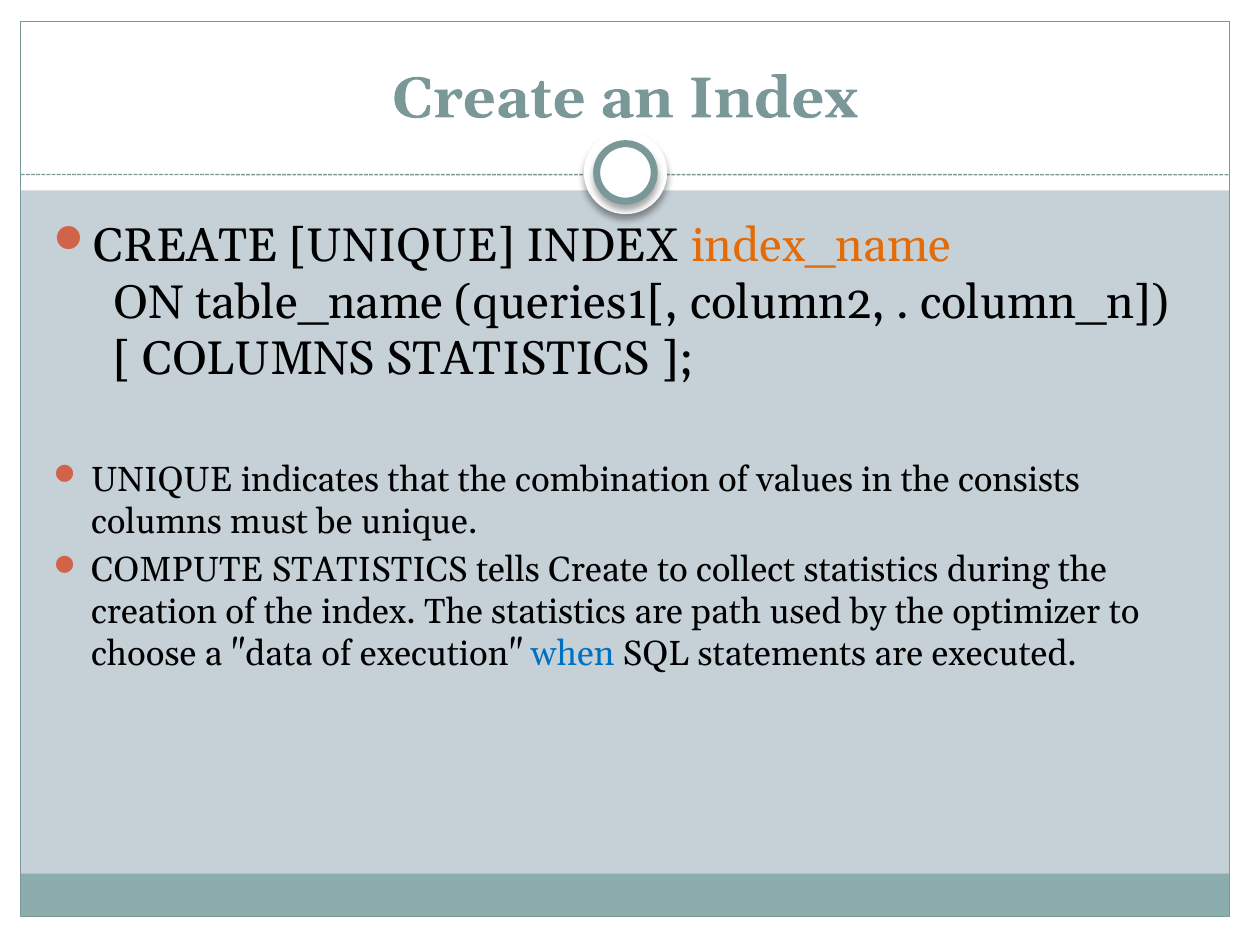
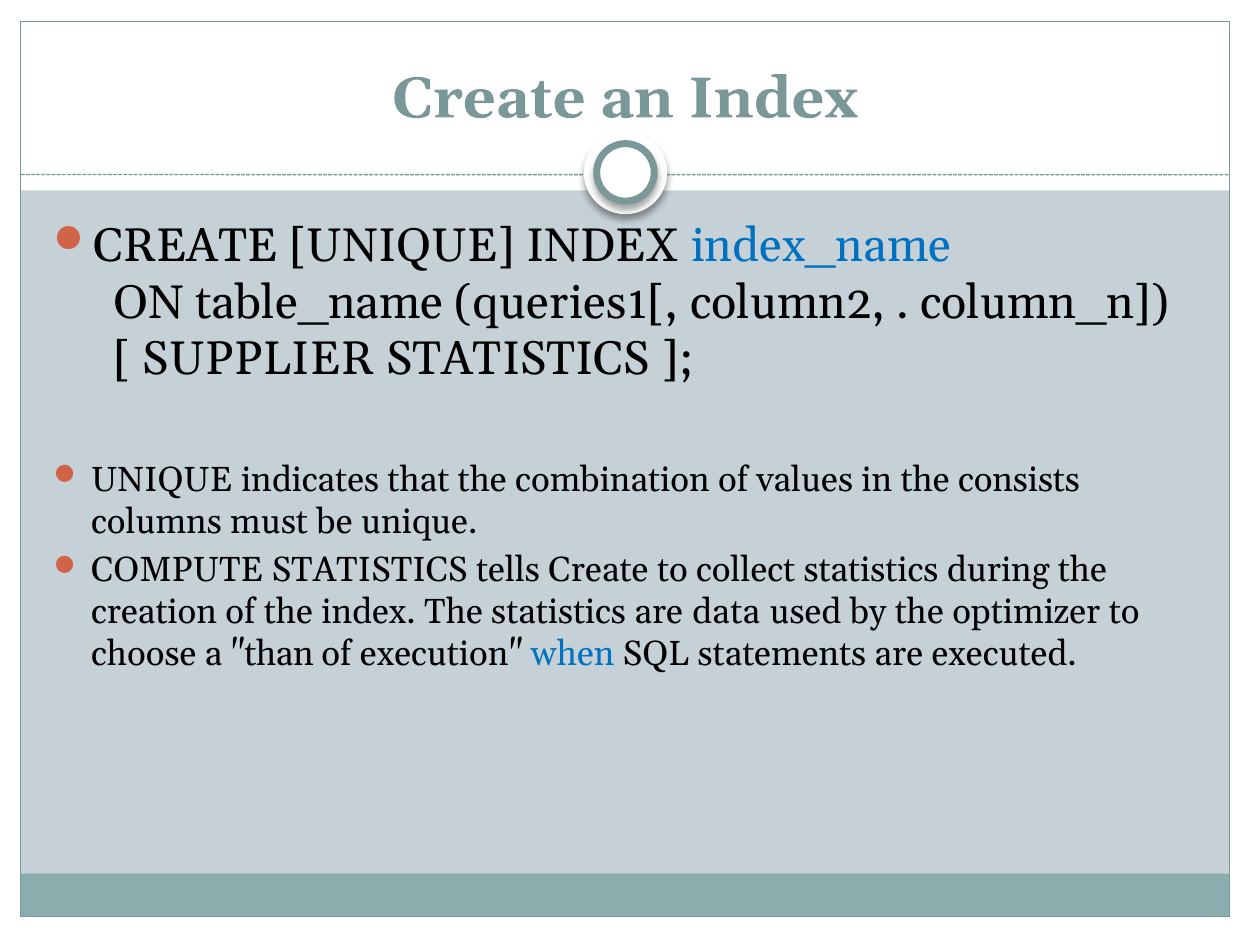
index_name colour: orange -> blue (821, 247)
COLUMNS: COLUMNS -> SUPPLIER (259, 359)
path: path -> data (726, 612)
data: data -> than (272, 654)
